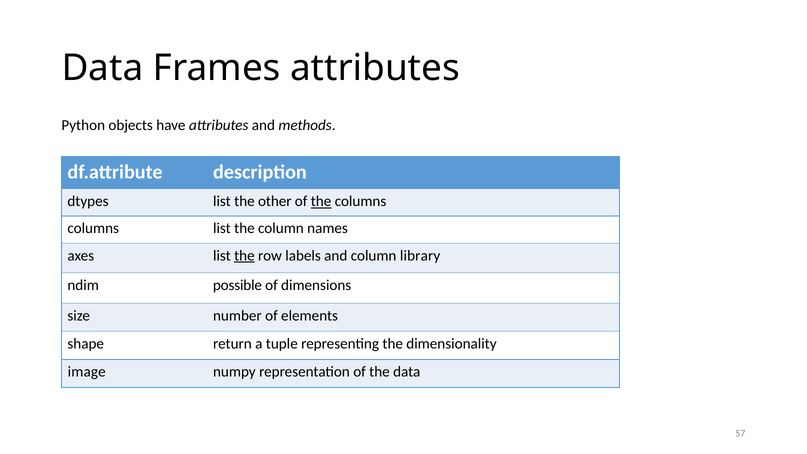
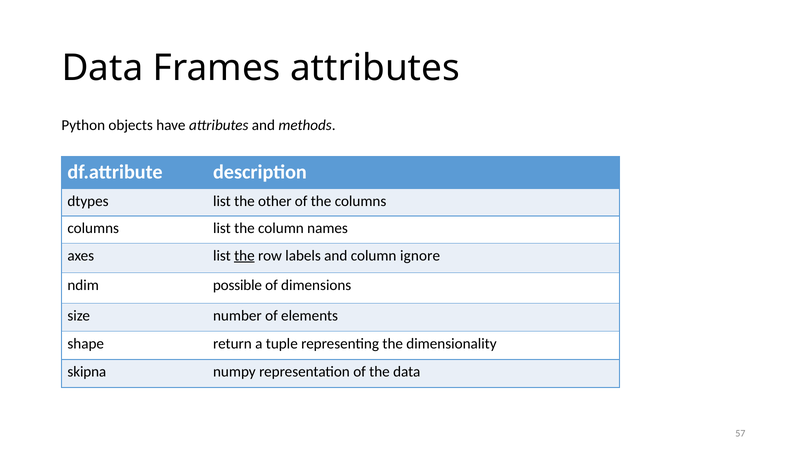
the underline: present -> none (321, 201)
library: library -> ignore (420, 256)
image: image -> skipna (87, 372)
